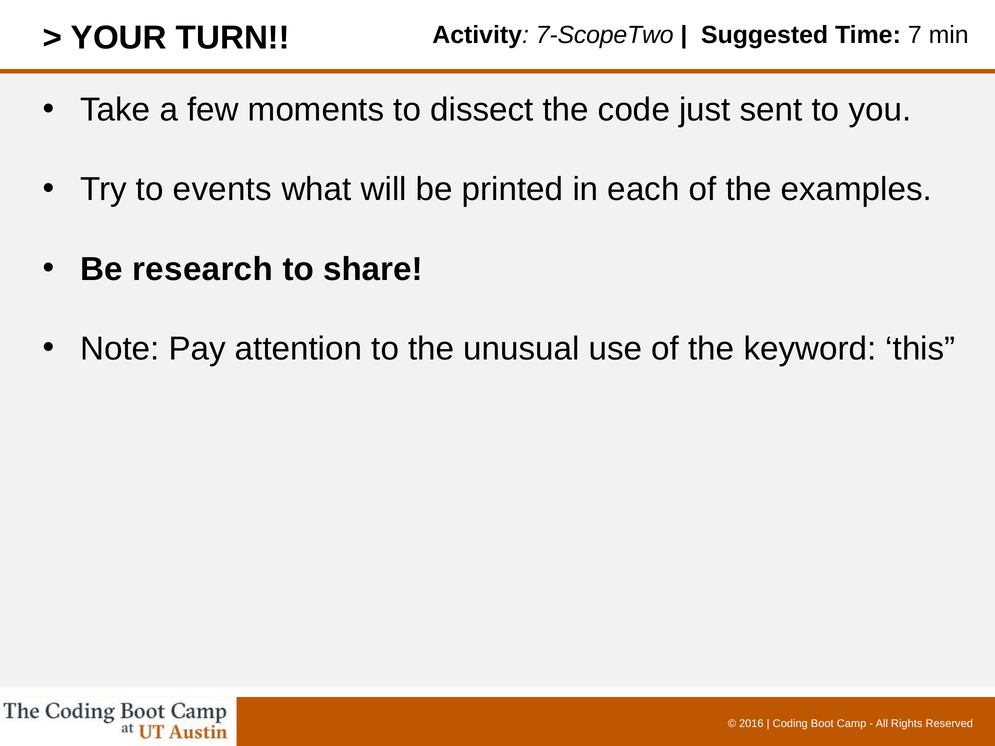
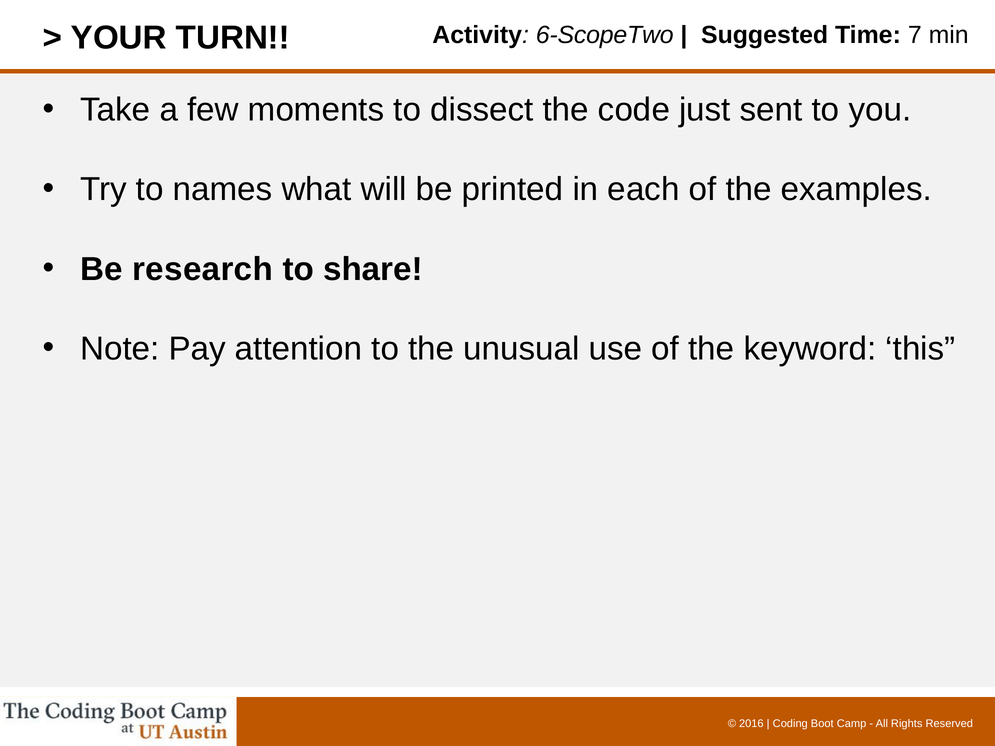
7-ScopeTwo: 7-ScopeTwo -> 6-ScopeTwo (605, 35)
events: events -> names (223, 190)
